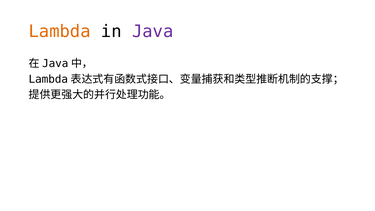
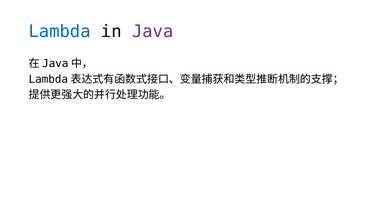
Lambda colour: orange -> blue (60, 32)
